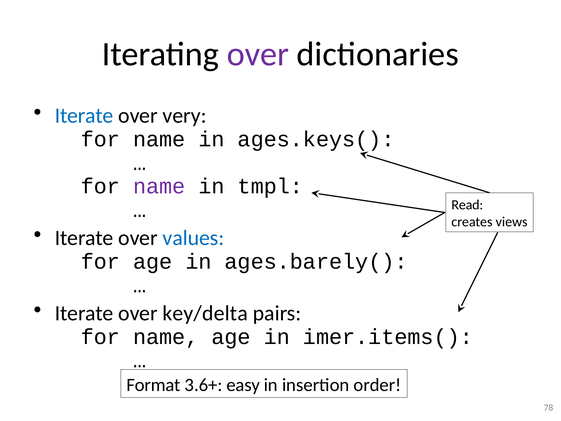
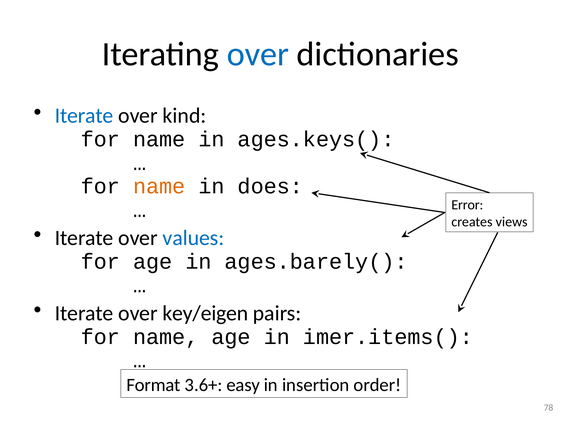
over colour: purple -> blue (258, 54)
very: very -> kind (185, 116)
name colour: purple -> orange (159, 186)
tmpl: tmpl -> does (270, 186)
Read: Read -> Error (467, 205)
key/delta: key/delta -> key/eigen (205, 313)
